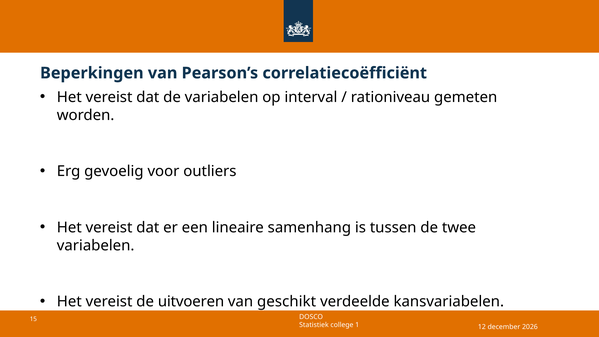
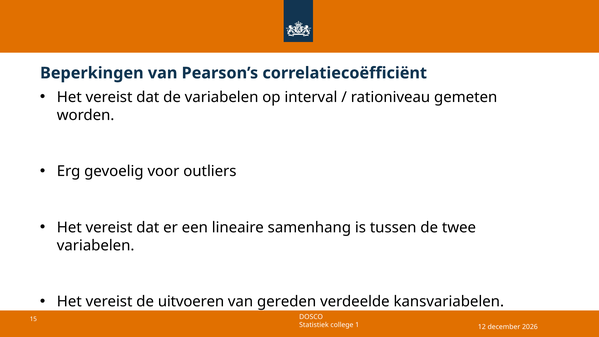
geschikt: geschikt -> gereden (287, 302)
